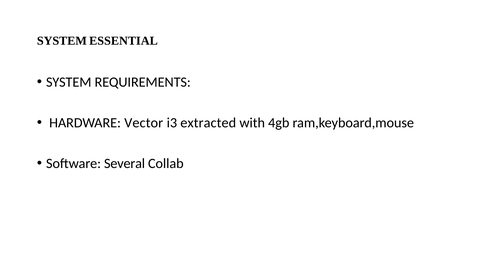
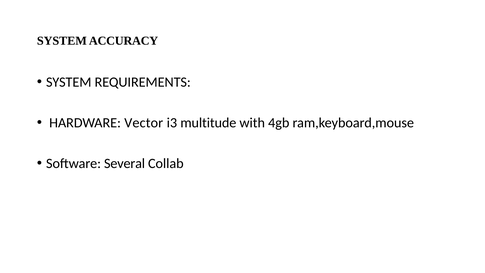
ESSENTIAL: ESSENTIAL -> ACCURACY (124, 41)
extracted: extracted -> multitude (208, 123)
